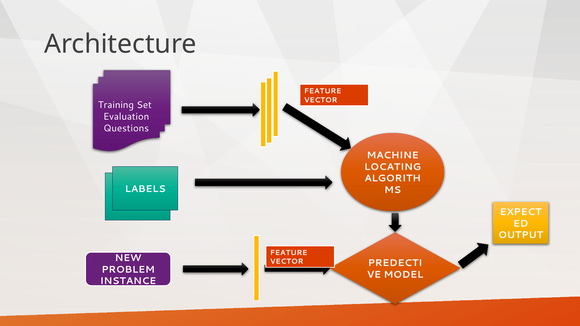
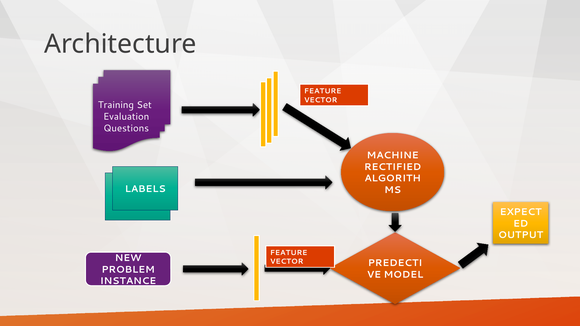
LOCATING: LOCATING -> RECTIFIED (393, 167)
